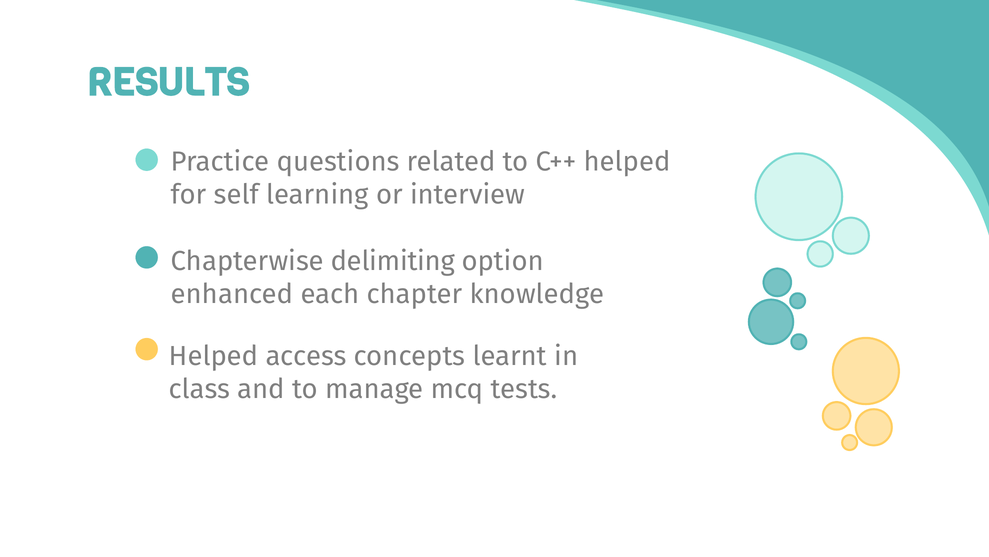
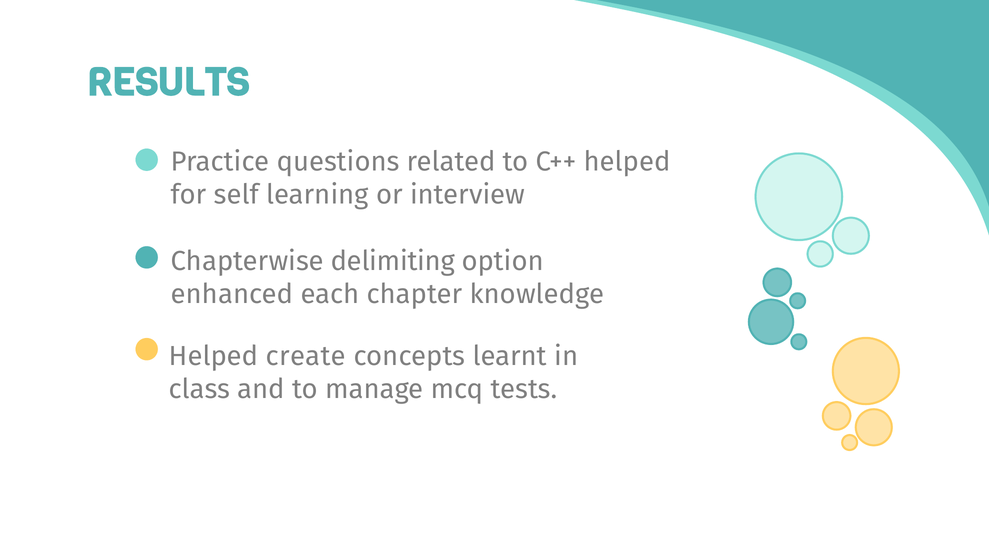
access: access -> create (306, 356)
